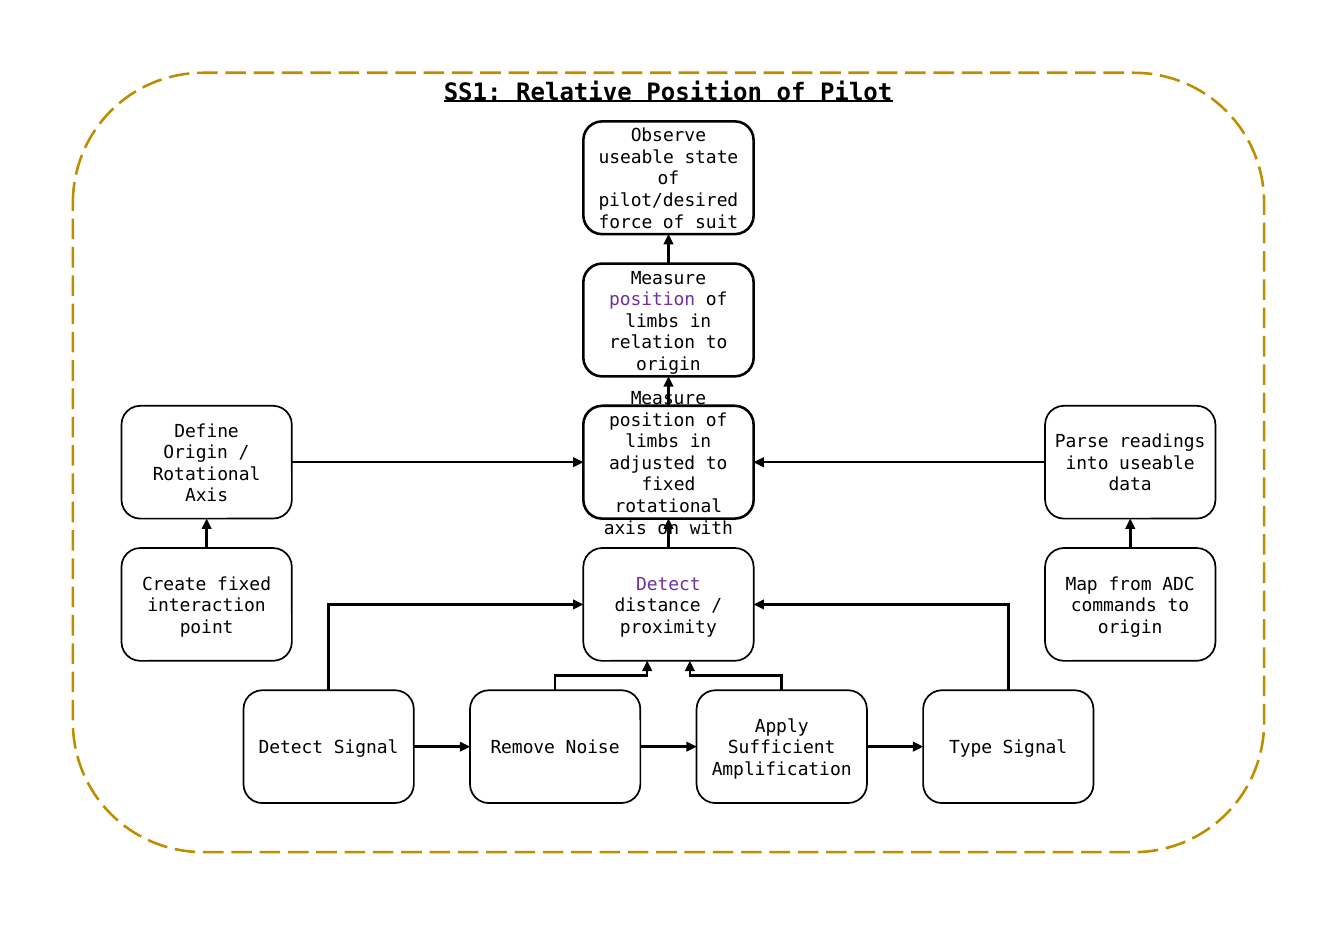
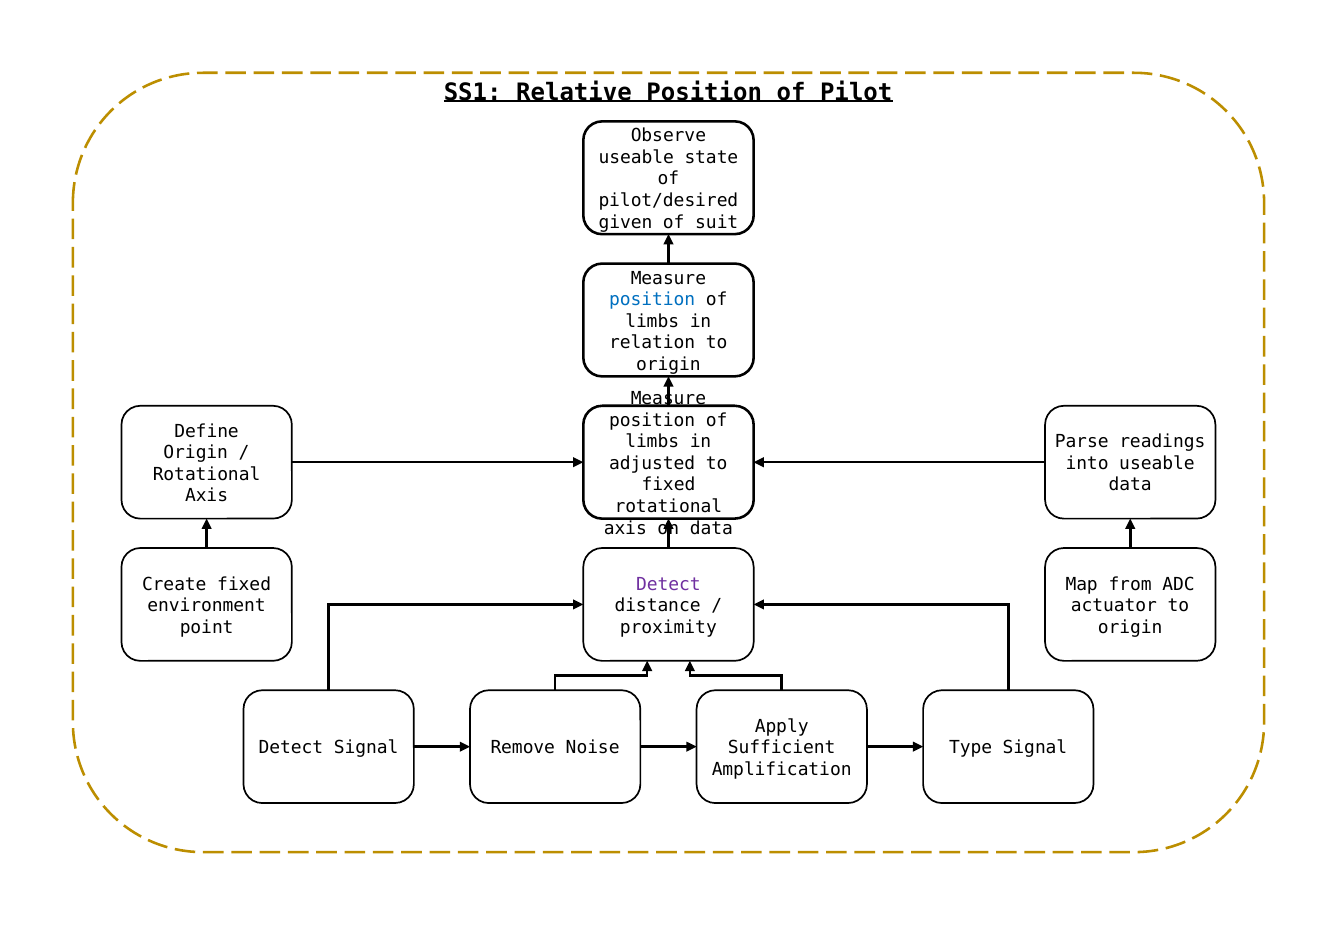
force: force -> given (625, 222)
position colour: purple -> blue (652, 300)
with: with -> data (711, 528)
interaction: interaction -> environment (207, 606)
commands: commands -> actuator (1114, 606)
